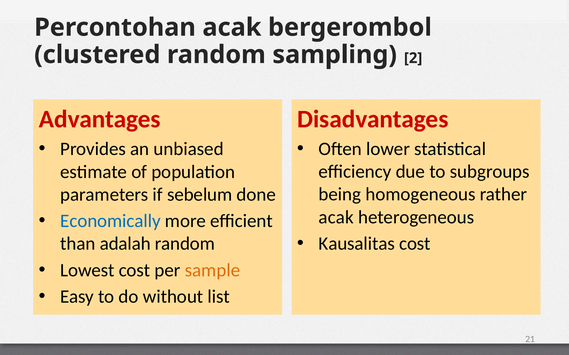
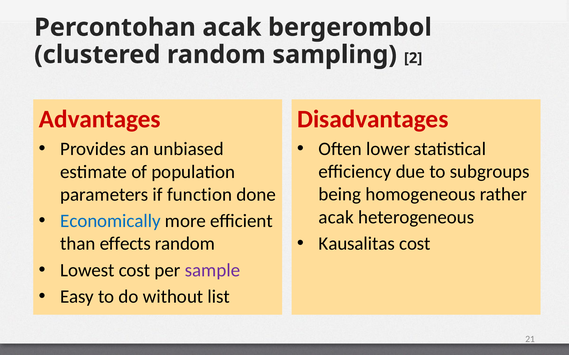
sebelum: sebelum -> function (200, 195)
adalah: adalah -> effects (125, 244)
sample colour: orange -> purple (212, 271)
